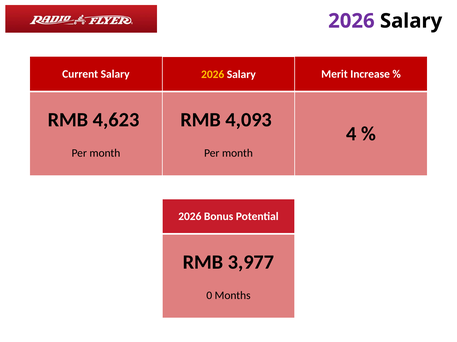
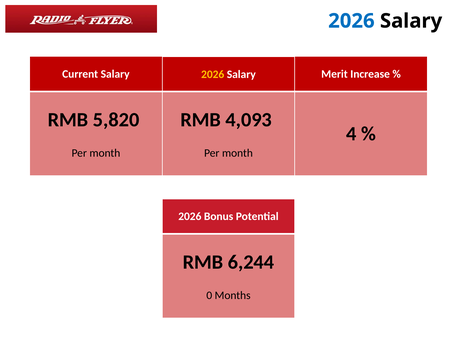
2026 colour: purple -> blue (351, 21)
4,623: 4,623 -> 5,820 (116, 120)
3,977: 3,977 -> 6,244 (251, 263)
